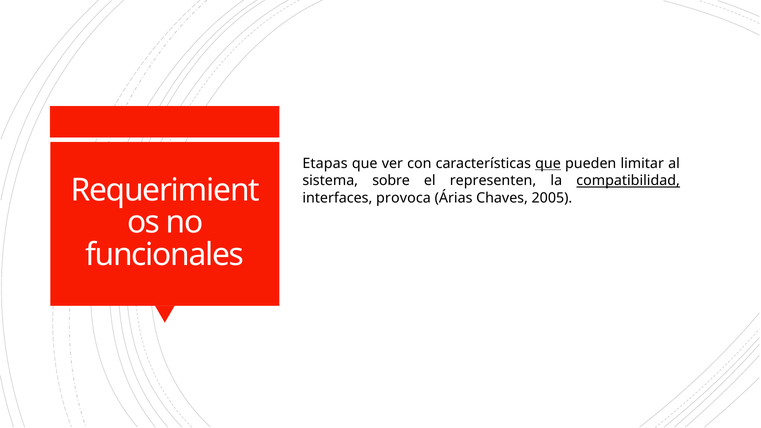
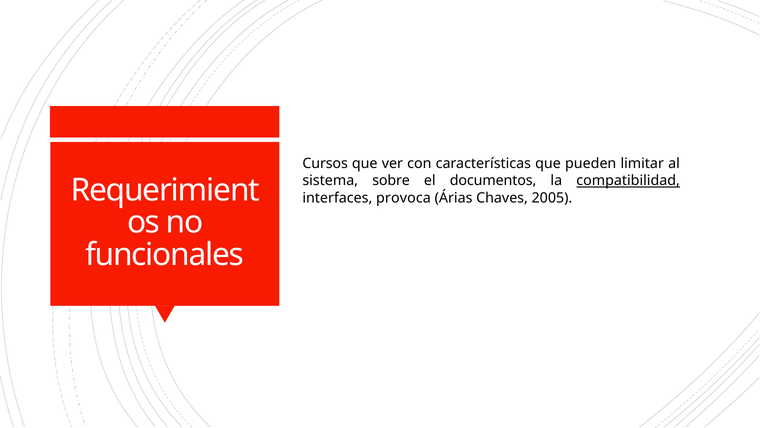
Etapas: Etapas -> Cursos (325, 164)
que underline: present -> none (548, 164)
representen: representen -> documentos (493, 181)
